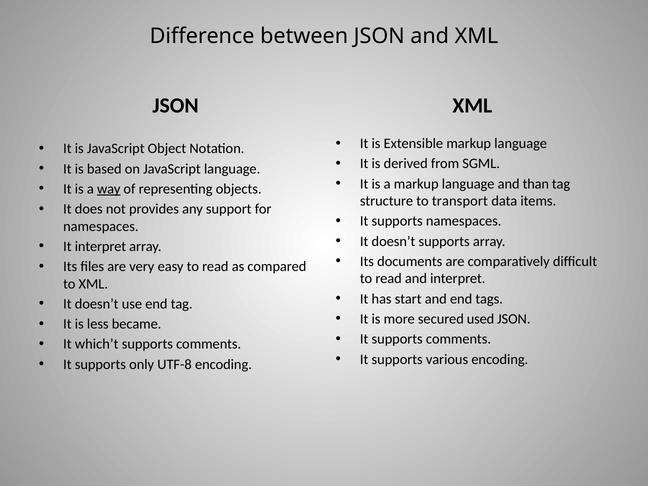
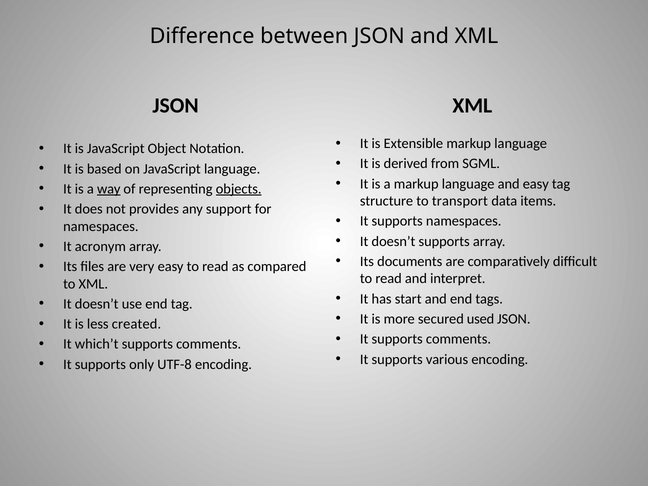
and than: than -> easy (536, 184)
objects underline: none -> present (239, 189)
It interpret: interpret -> acronym (100, 246)
became: became -> created (137, 324)
